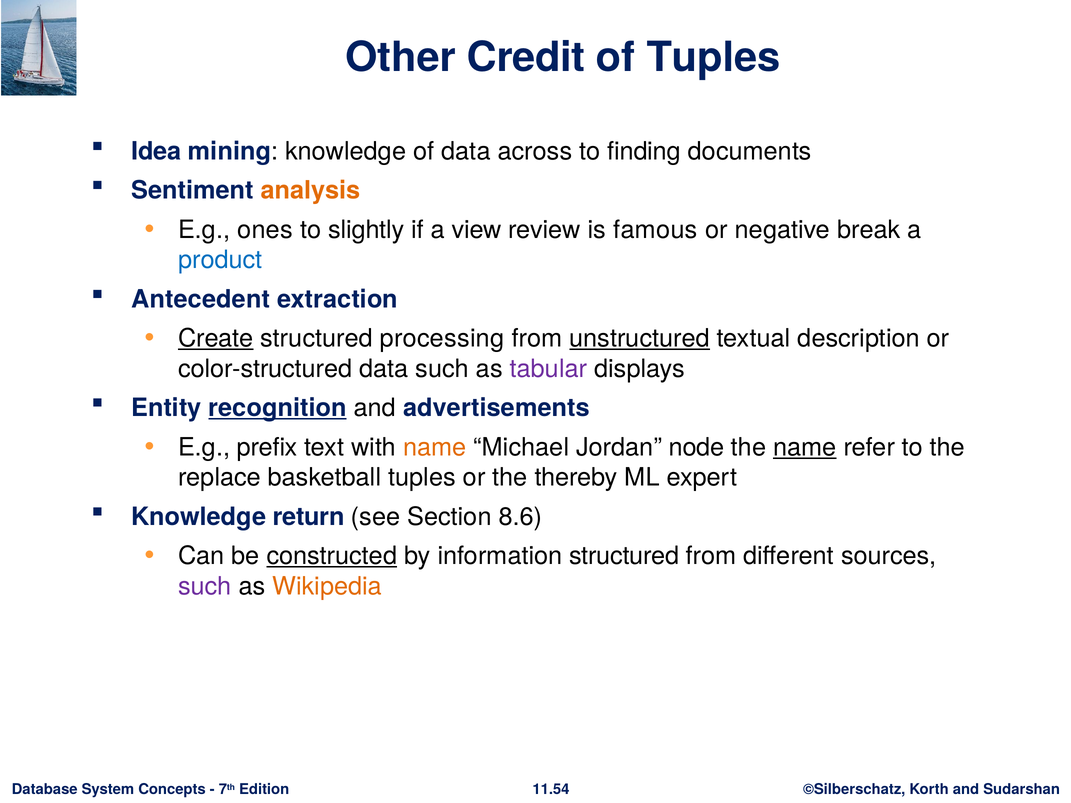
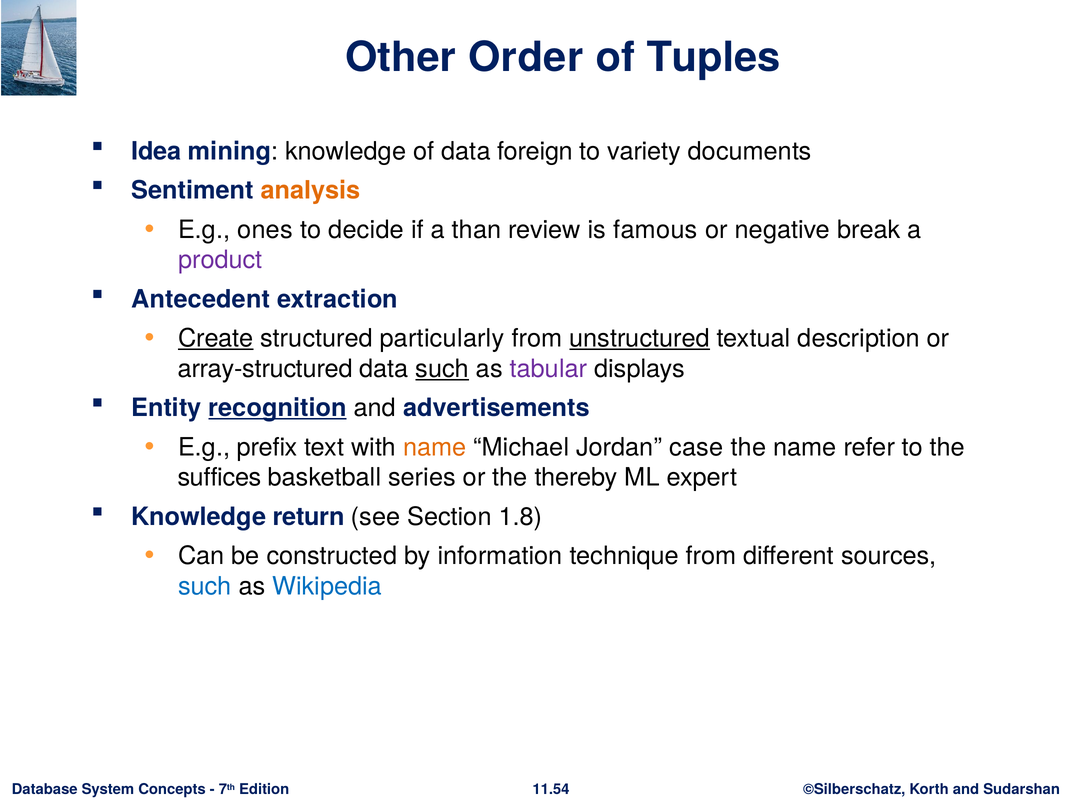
Credit: Credit -> Order (526, 58)
across: across -> foreign (535, 151)
finding: finding -> variety (644, 151)
slightly: slightly -> decide (366, 230)
view: view -> than (477, 230)
product colour: blue -> purple (220, 260)
processing: processing -> particularly (442, 339)
color-structured: color-structured -> array-structured (265, 369)
such underline: none -> present (442, 369)
node: node -> case (696, 447)
name underline: present -> none (805, 447)
replace: replace -> suffices (220, 478)
basketball tuples: tuples -> series (422, 478)
8.6: 8.6 -> 1.8 (520, 517)
constructed underline: present -> none (332, 556)
information structured: structured -> technique (624, 556)
such colour: purple -> blue (205, 587)
Wikipedia colour: orange -> blue (327, 587)
